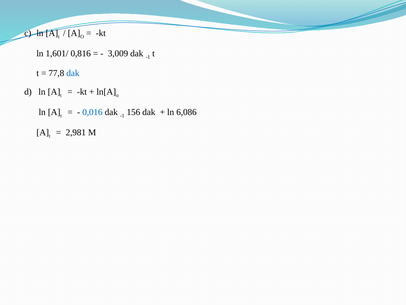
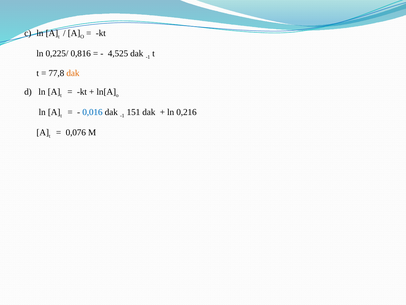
1,601/: 1,601/ -> 0,225/ (57, 53)
3,009: 3,009 -> 4,525 (118, 53)
dak colour: blue -> orange (73, 73)
156: 156 -> 151 (133, 112)
6,086: 6,086 -> 0,216 (186, 112)
2,981: 2,981 -> 0,076 (76, 132)
